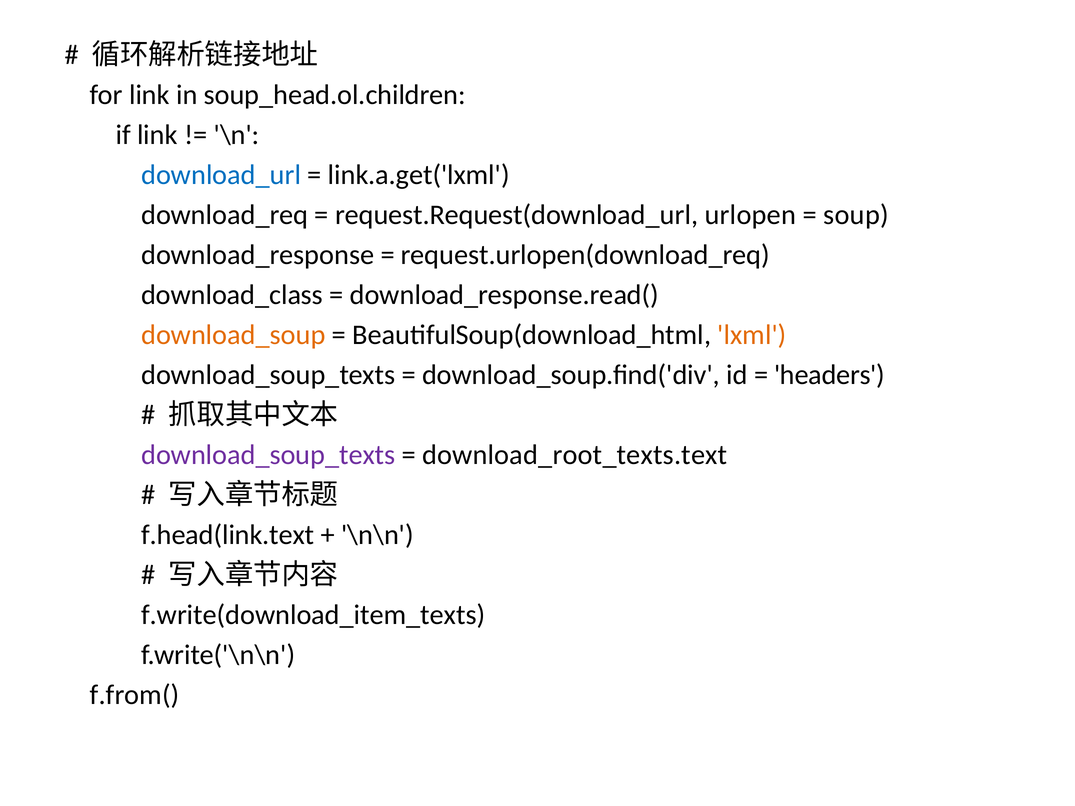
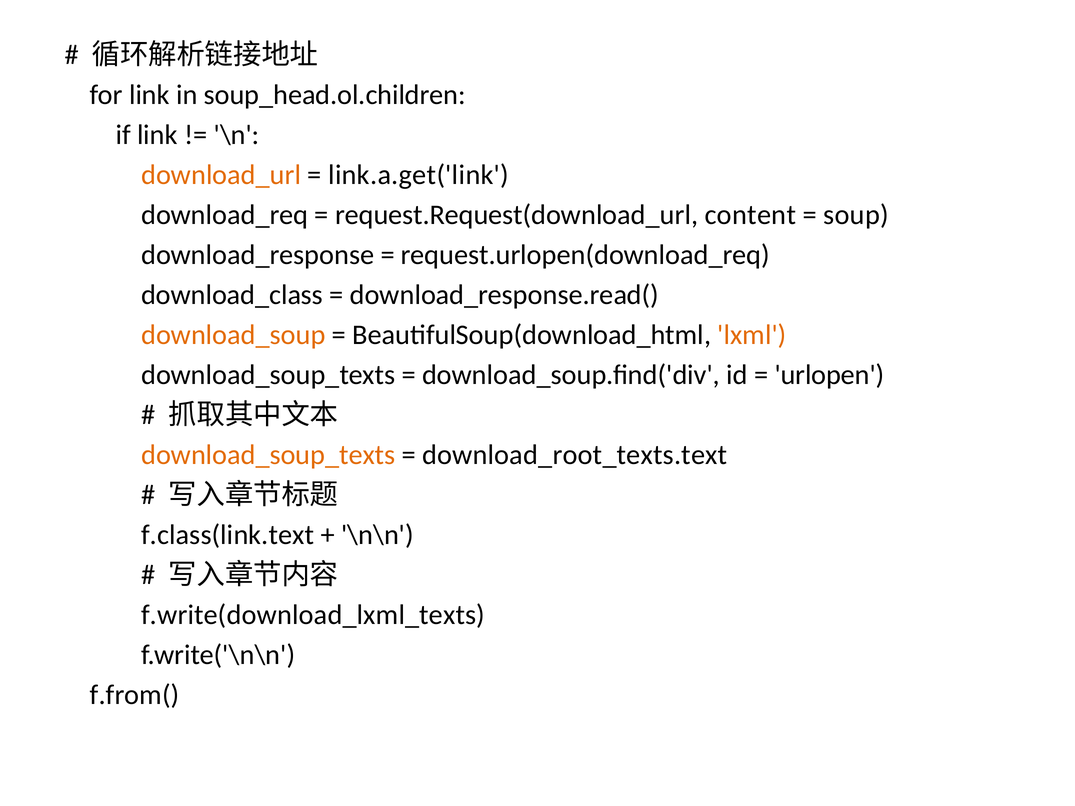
download_url colour: blue -> orange (221, 175)
link.a.get('lxml: link.a.get('lxml -> link.a.get('link (419, 175)
urlopen: urlopen -> content (750, 215)
headers: headers -> urlopen (829, 375)
download_soup_texts colour: purple -> orange (268, 455)
f.head(link.text: f.head(link.text -> f.class(link.text (228, 535)
f.write(download_item_texts: f.write(download_item_texts -> f.write(download_lxml_texts (313, 615)
